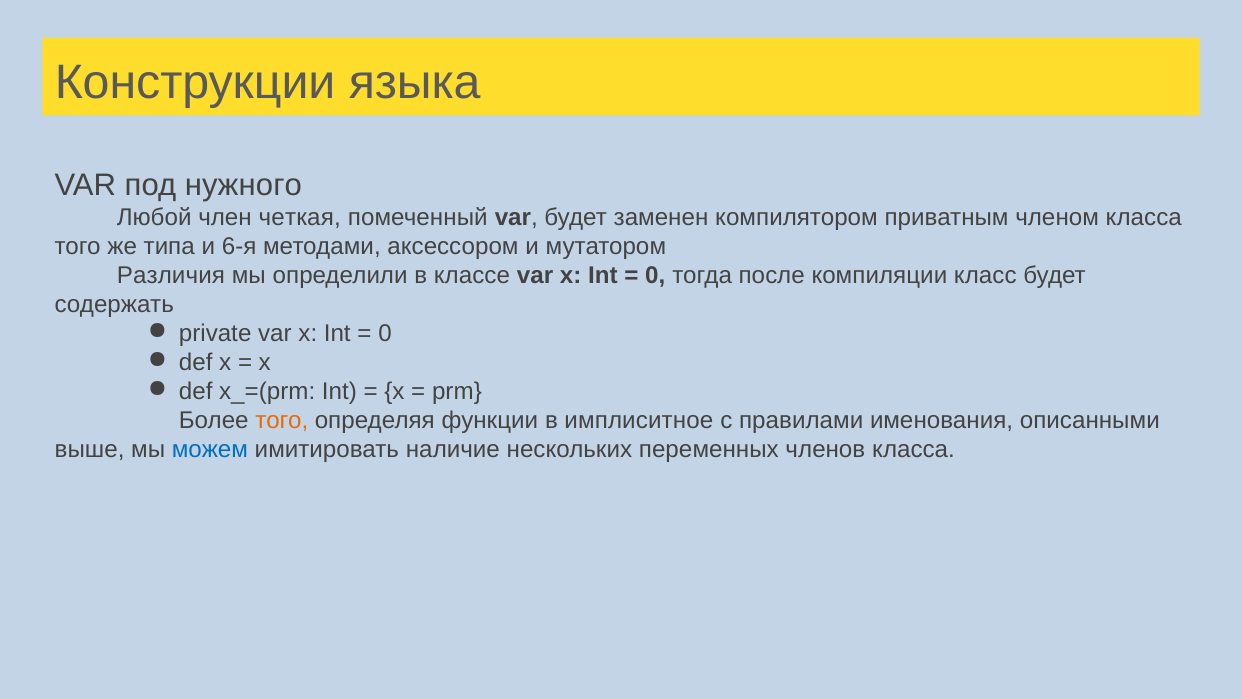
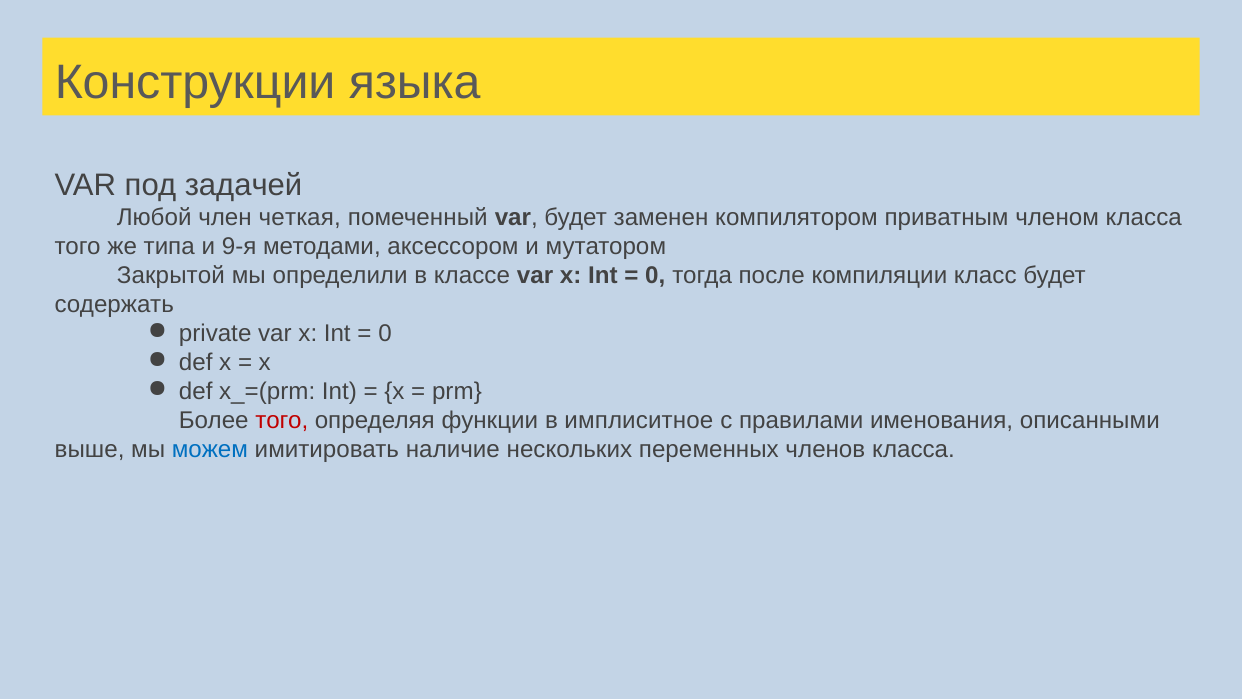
нужного: нужного -> задачей (243, 185)
6-я: 6-я -> 9-я (239, 246)
Различия: Различия -> Закрытой (171, 275)
того colour: orange -> red (282, 420)
